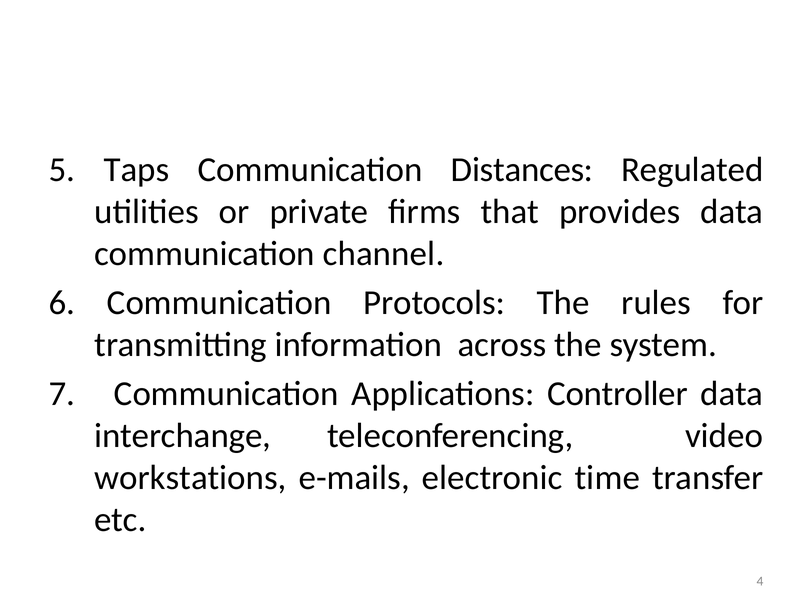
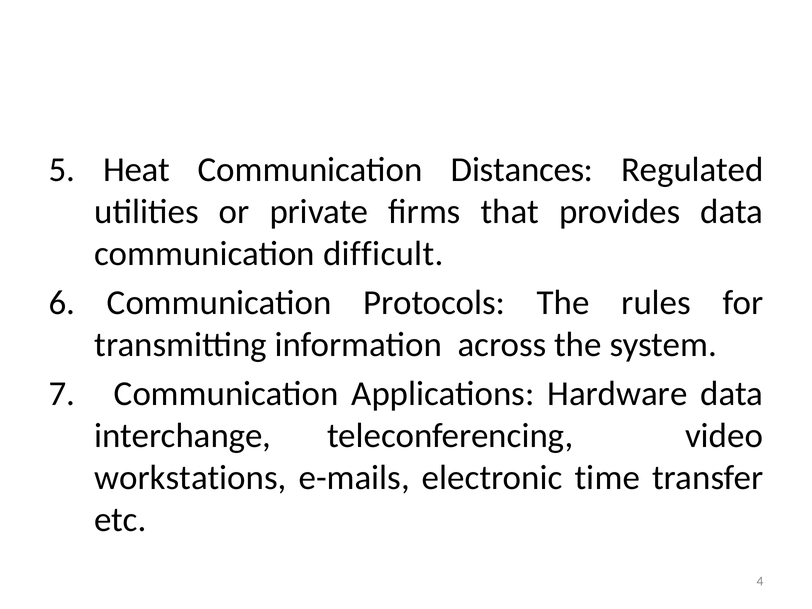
Taps: Taps -> Heat (137, 170)
channel: channel -> difficult (383, 254)
Controller: Controller -> Hardware (617, 394)
